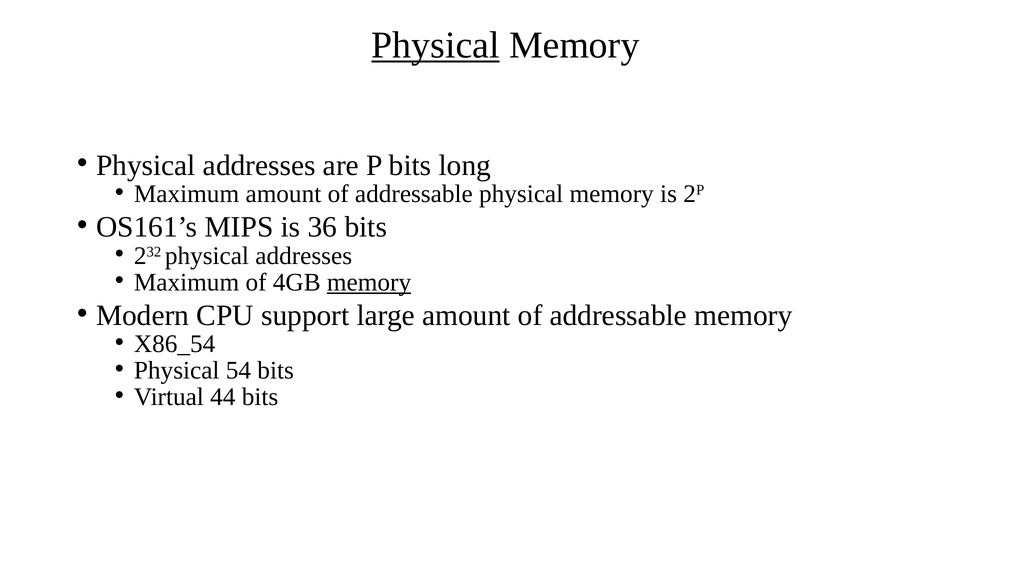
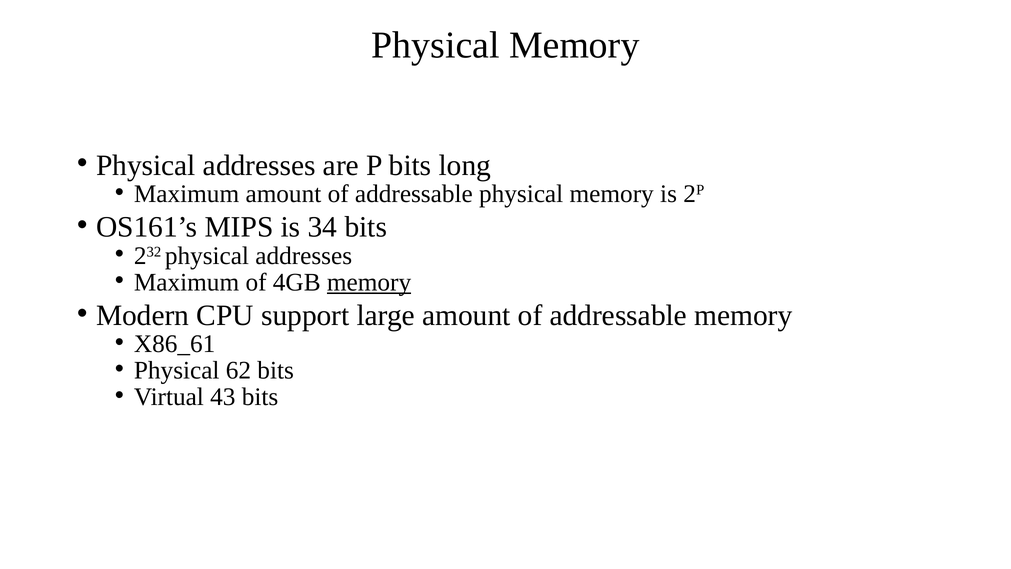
Physical underline: present -> none (435, 45)
36: 36 -> 34 (322, 227)
X86_54: X86_54 -> X86_61 (175, 344)
54: 54 -> 62 (238, 370)
44: 44 -> 43 (223, 397)
